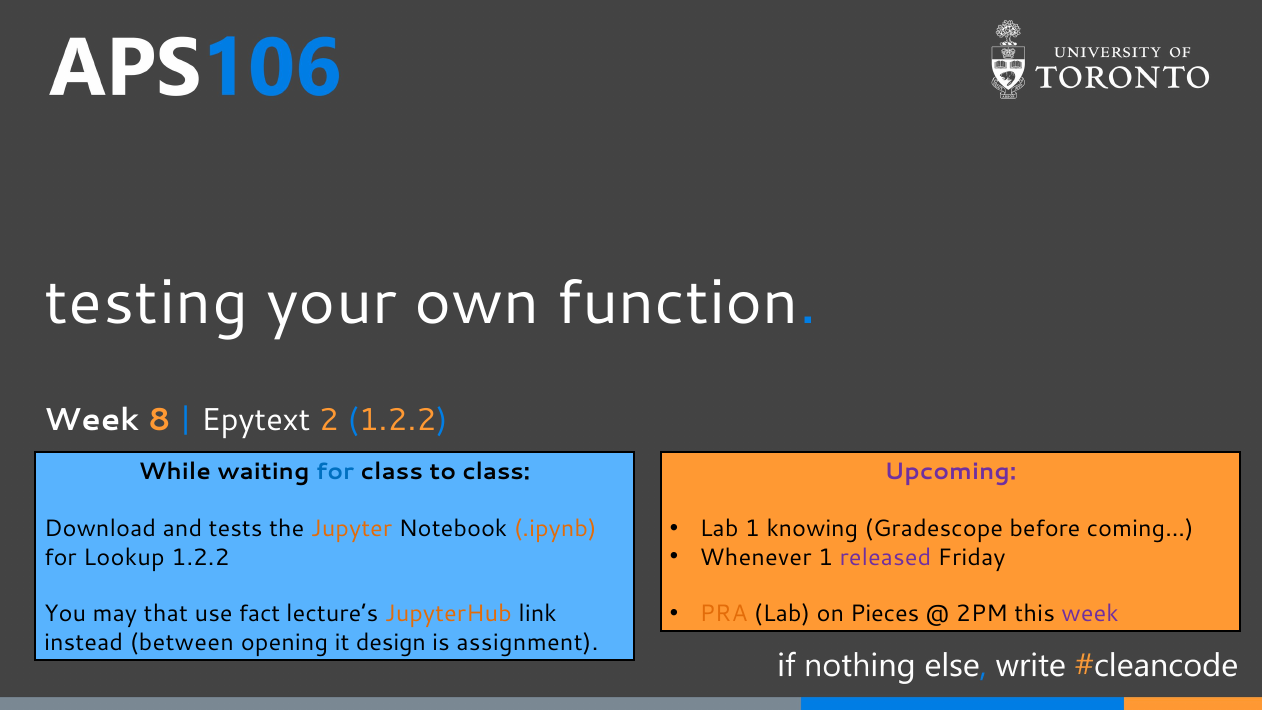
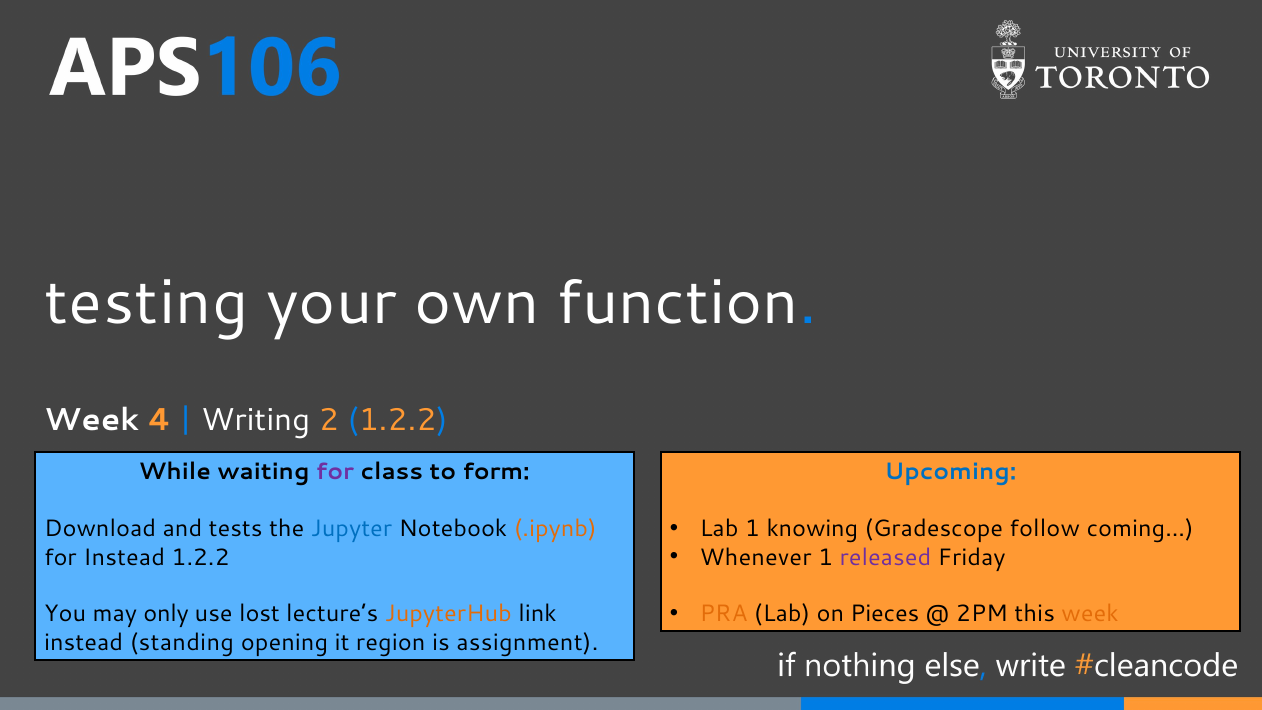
8: 8 -> 4 (159, 420)
Epytext: Epytext -> Writing (256, 420)
for colour: blue -> purple (335, 472)
to class: class -> form (496, 472)
Upcoming colour: purple -> blue (950, 472)
before: before -> follow (1045, 529)
Jupyter colour: orange -> blue (352, 529)
for Lookup: Lookup -> Instead (124, 557)
week colour: purple -> orange (1090, 614)
that: that -> only (166, 614)
fact: fact -> lost (259, 614)
between: between -> standing (182, 642)
design: design -> region (391, 642)
